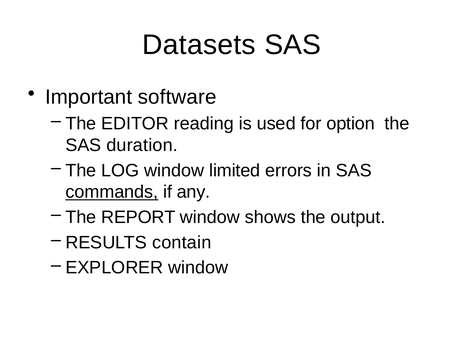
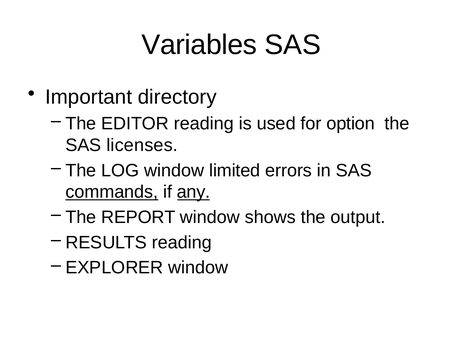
Datasets: Datasets -> Variables (199, 45)
software: software -> directory (177, 97)
duration: duration -> licenses (142, 145)
any underline: none -> present (194, 192)
RESULTS contain: contain -> reading (182, 243)
